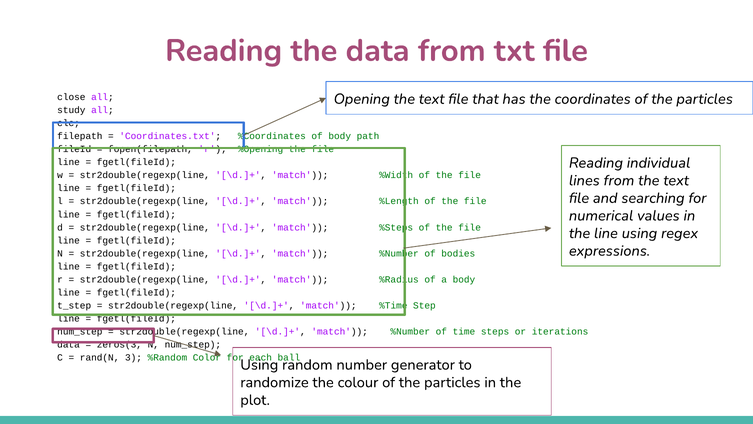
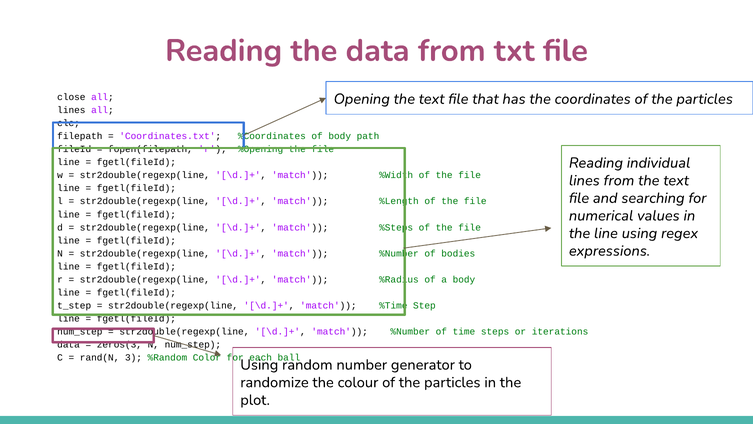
study: study -> lines (71, 110)
